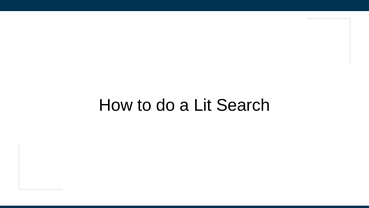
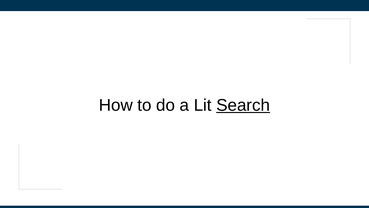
Search underline: none -> present (243, 105)
